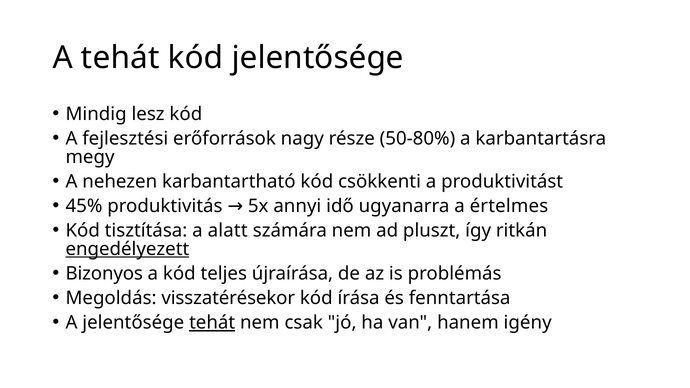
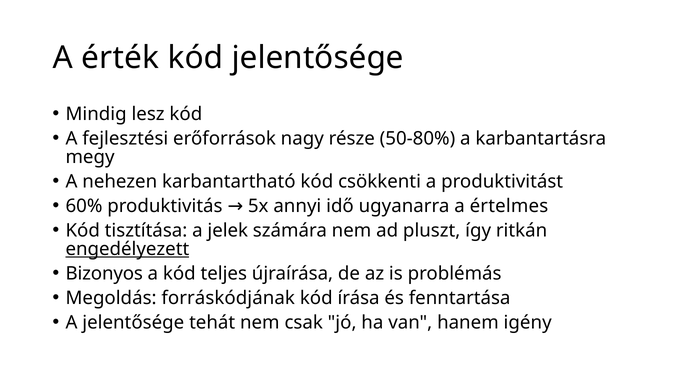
A tehát: tehát -> érték (120, 58)
45%: 45% -> 60% (84, 206)
alatt: alatt -> jelek (228, 231)
visszatérésekor: visszatérésekor -> forráskódjának (228, 298)
tehát underline: present -> none (212, 323)
